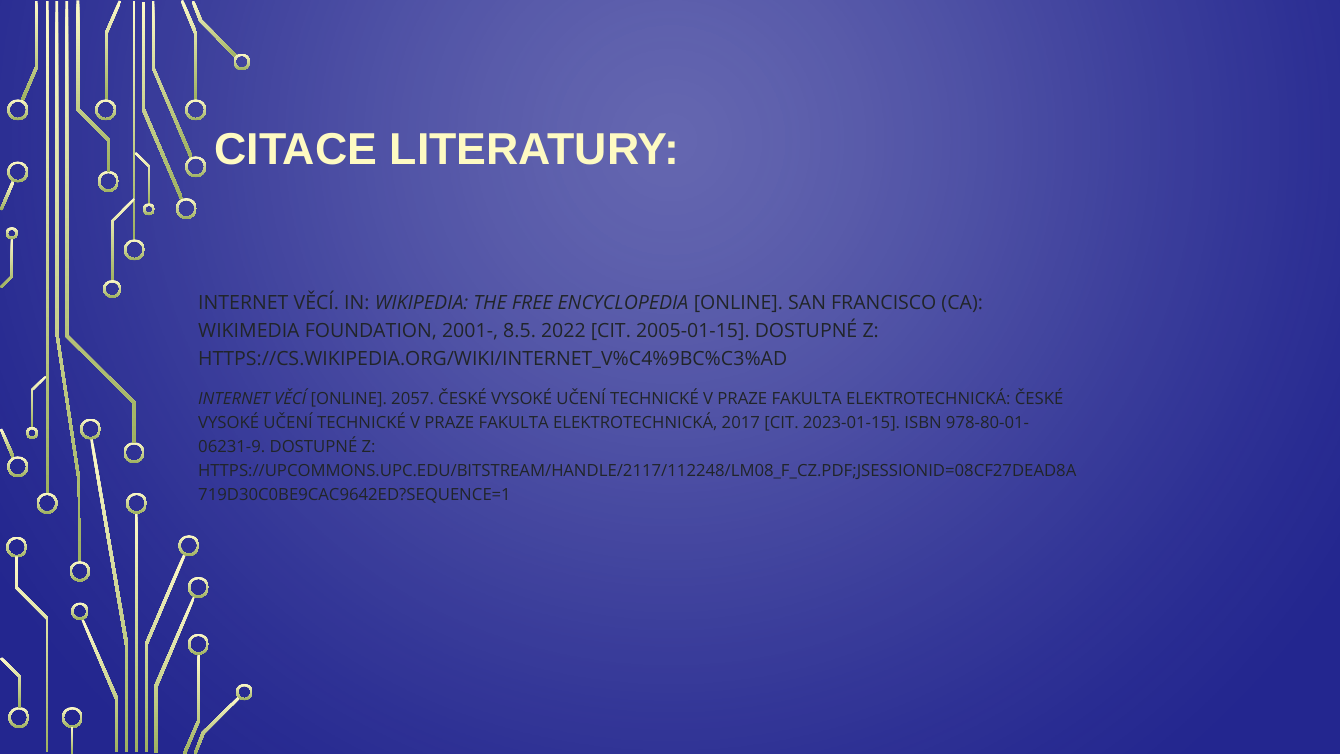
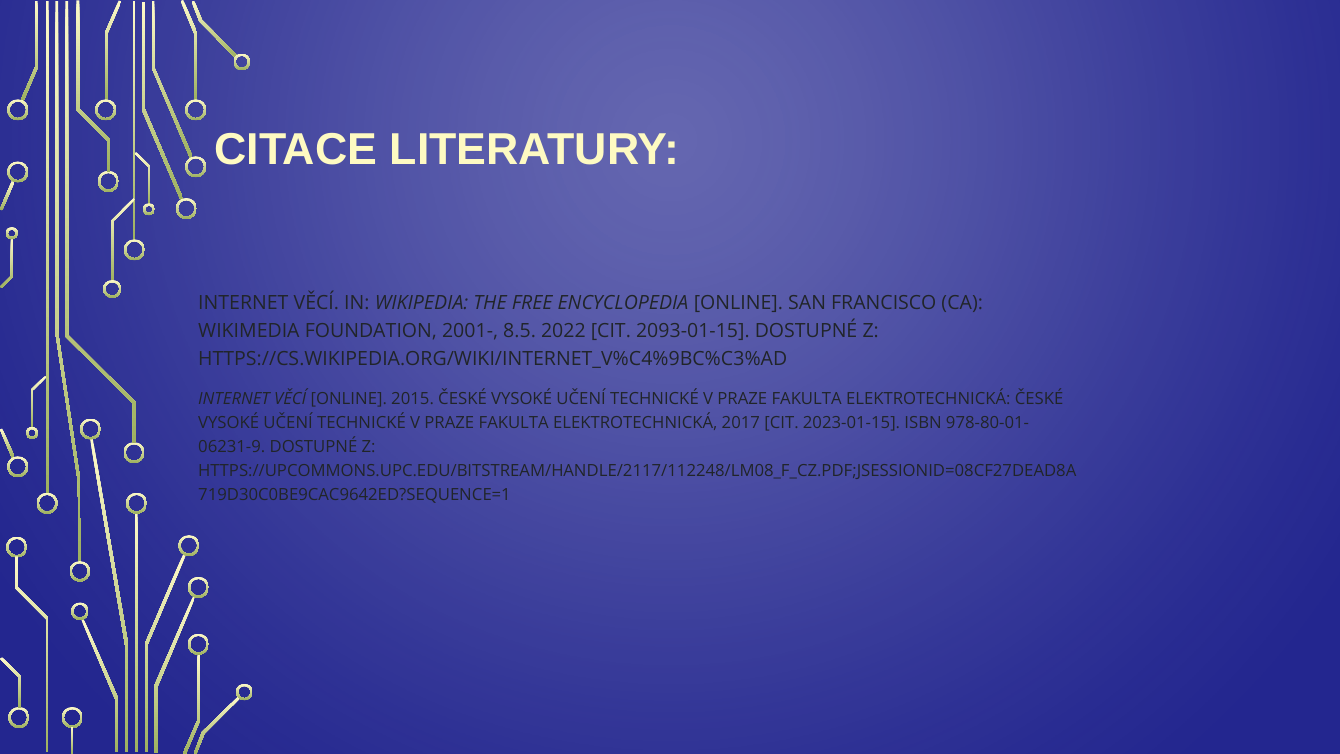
2005-01-15: 2005-01-15 -> 2093-01-15 (693, 331)
2057: 2057 -> 2015 (413, 399)
